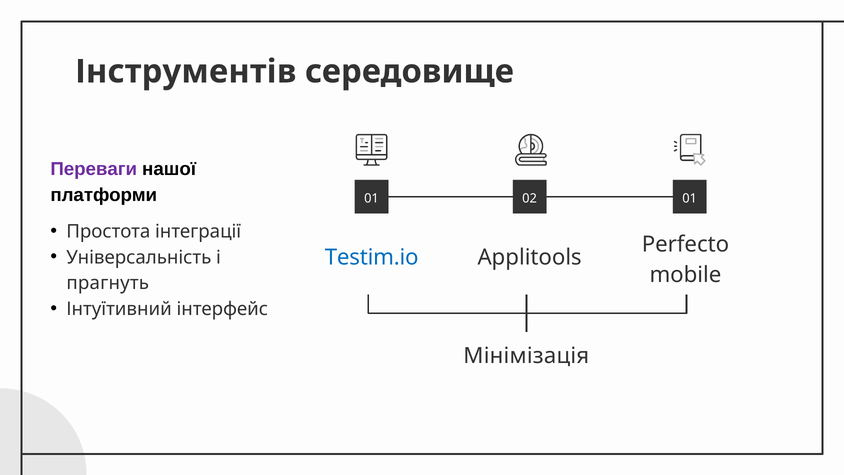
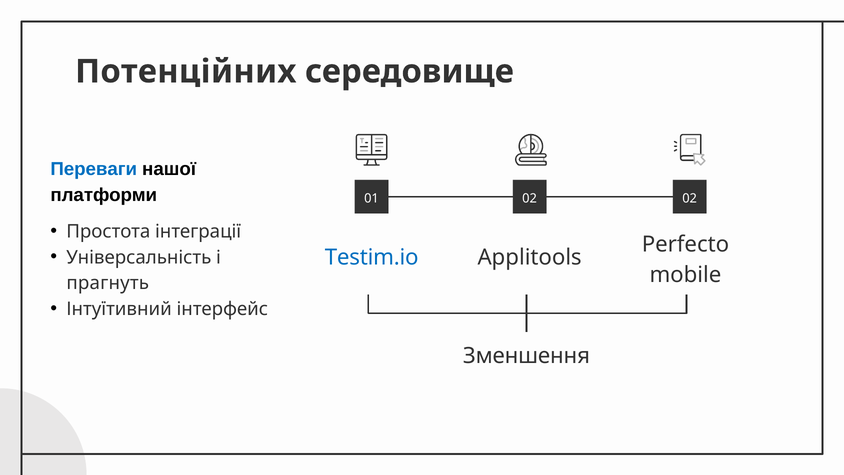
Інструментів: Інструментів -> Потенційних (186, 72)
Переваги colour: purple -> blue (94, 169)
02 01: 01 -> 02 (690, 199)
Мінімізація: Мінімізація -> Зменшення (526, 356)
